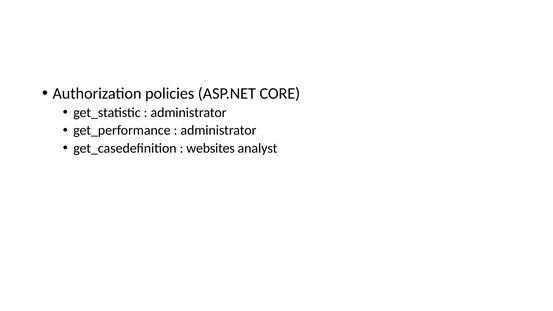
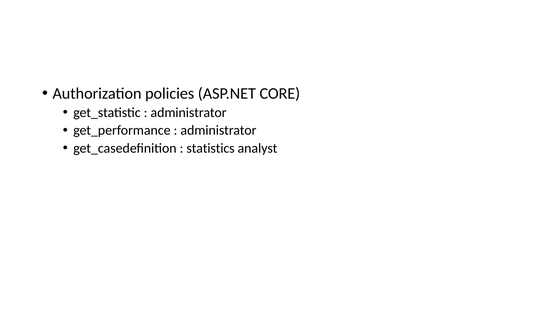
websites: websites -> statistics (211, 148)
